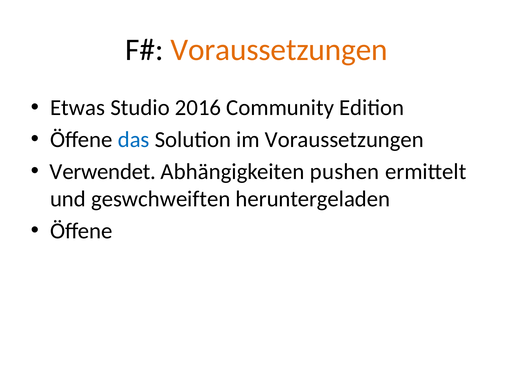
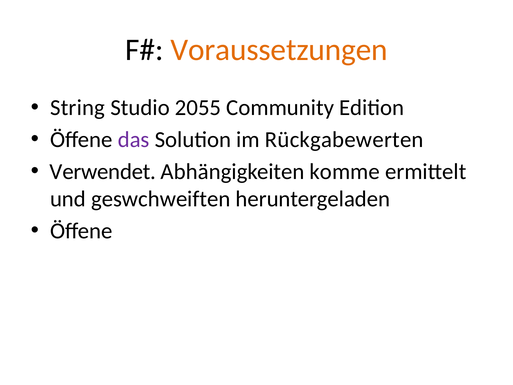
Etwas: Etwas -> String (78, 108)
2016: 2016 -> 2055 (198, 108)
das colour: blue -> purple (134, 140)
im Voraussetzungen: Voraussetzungen -> Rückgabewerten (344, 140)
pushen: pushen -> komme (345, 171)
